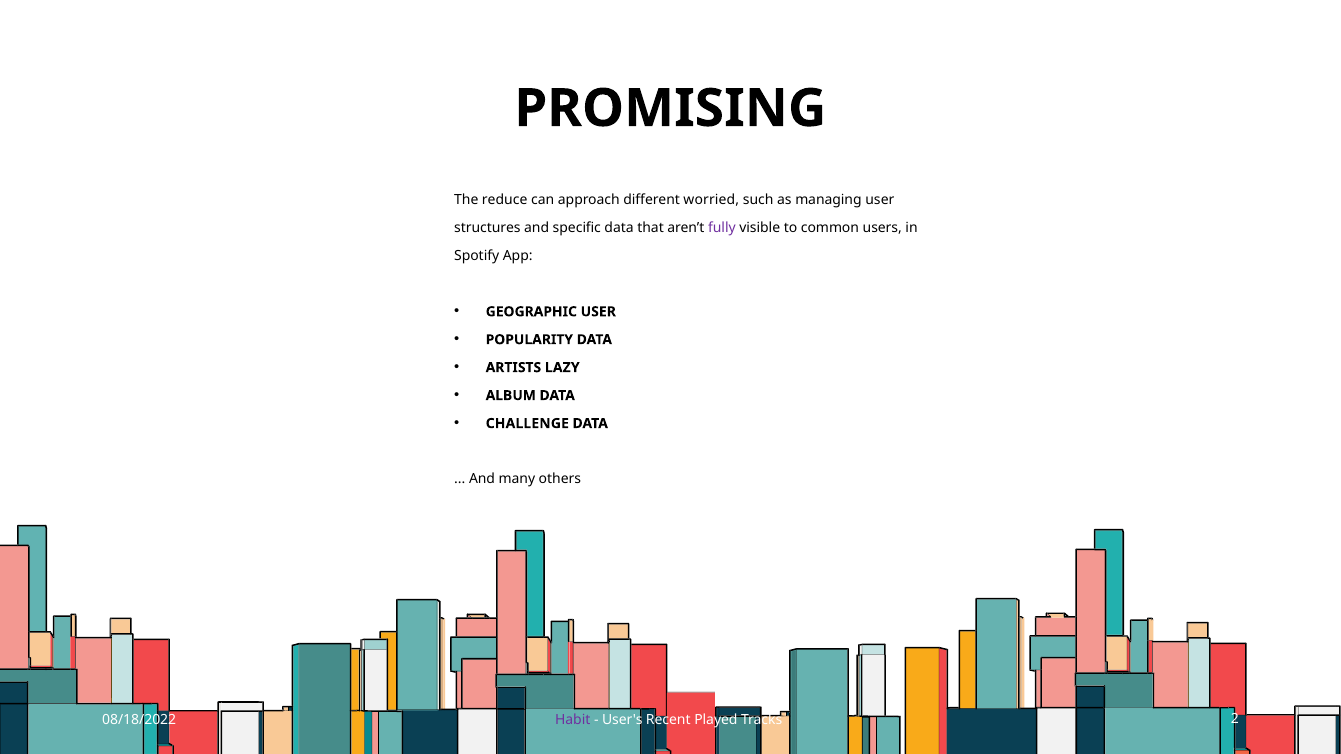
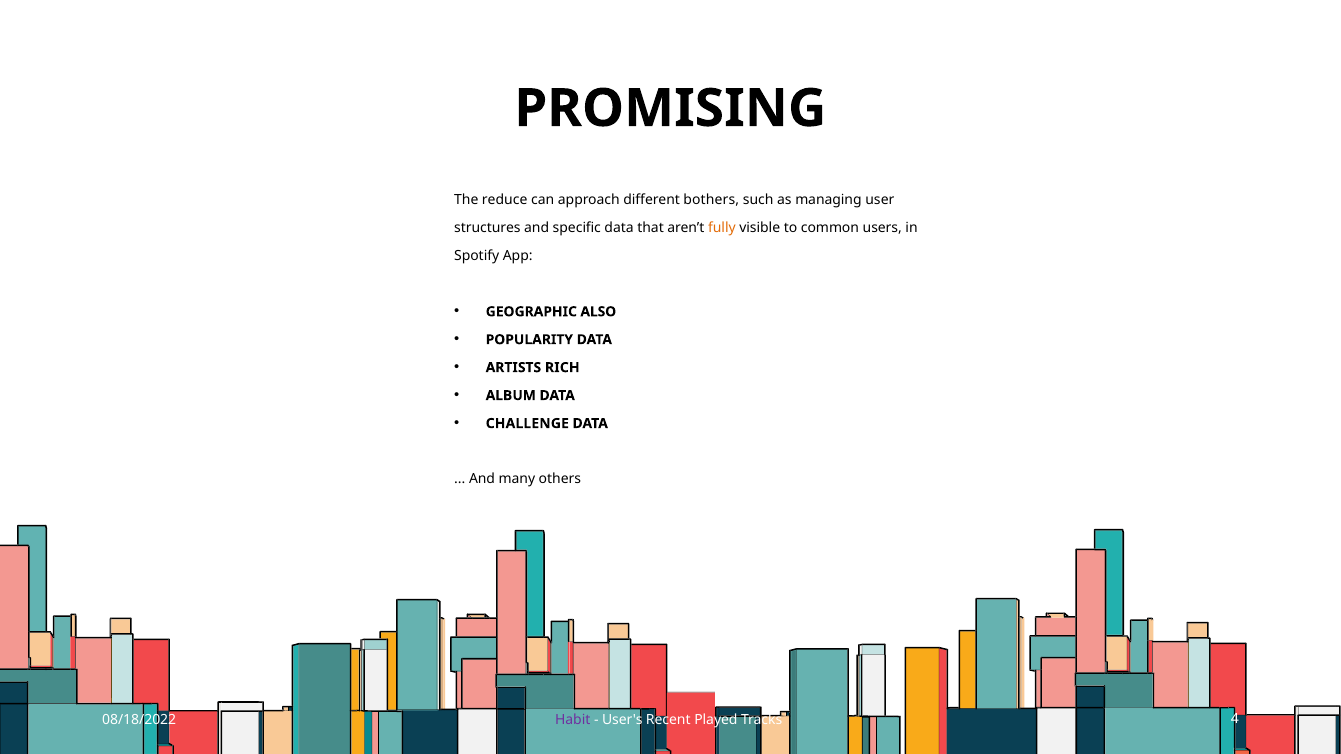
worried: worried -> bothers (711, 200)
fully colour: purple -> orange (722, 228)
GEOGRAPHIC USER: USER -> ALSO (598, 312)
LAZY: LAZY -> RICH (562, 368)
2: 2 -> 4 (1235, 719)
